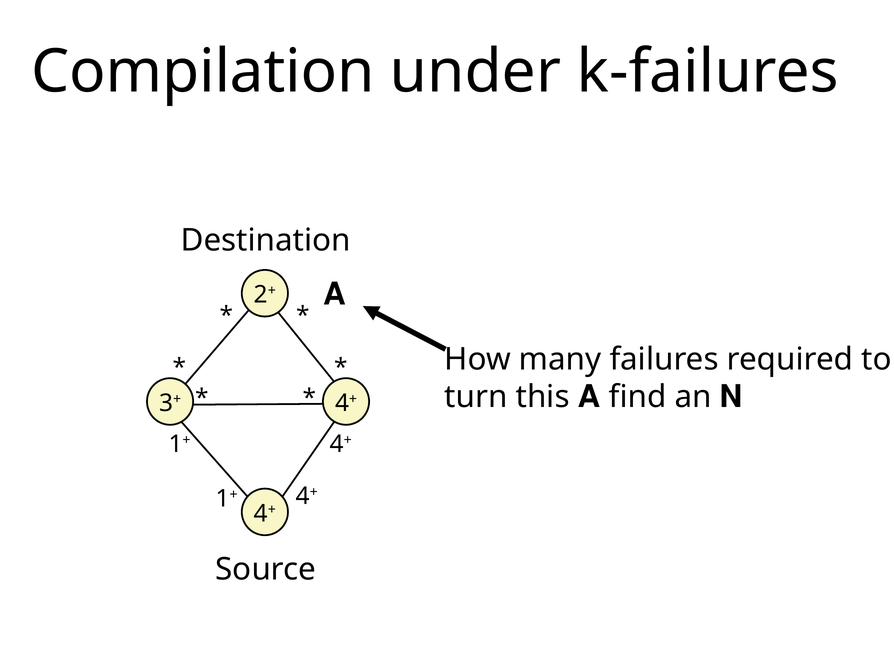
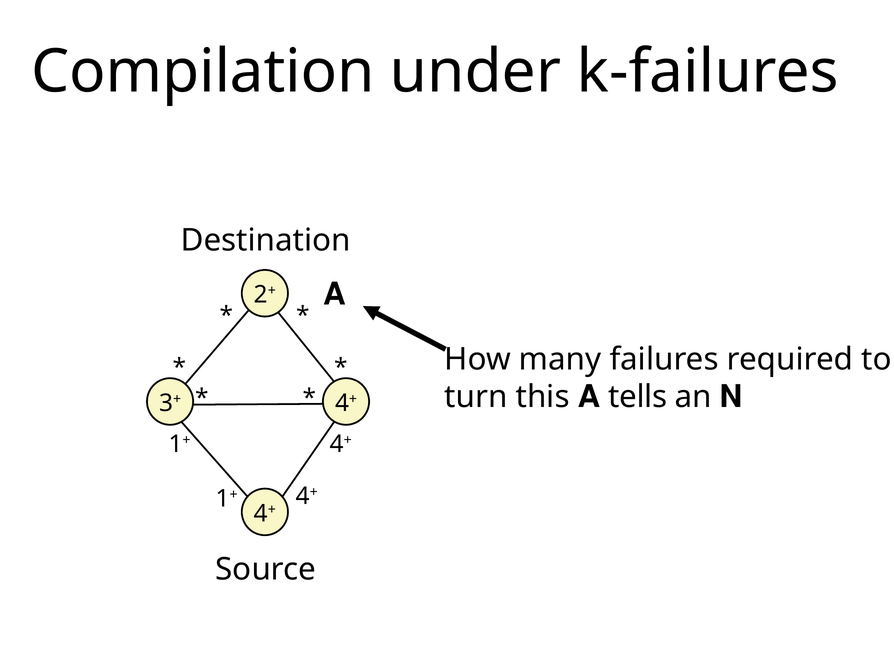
find: find -> tells (638, 397)
